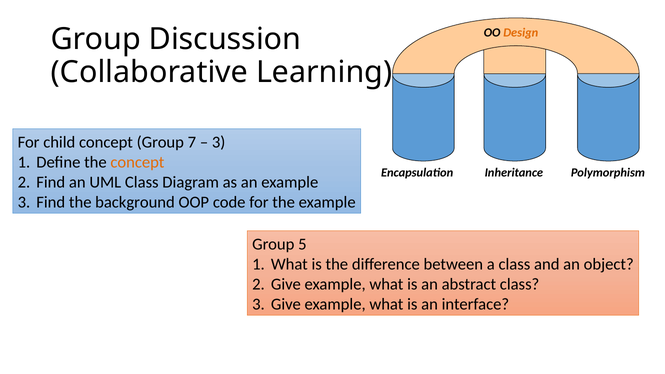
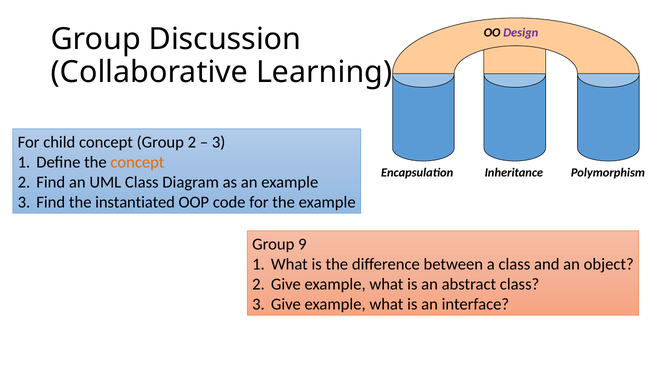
Design colour: orange -> purple (521, 33)
Group 7: 7 -> 2 (192, 142)
background: background -> instantiated (135, 202)
5: 5 -> 9 (302, 244)
